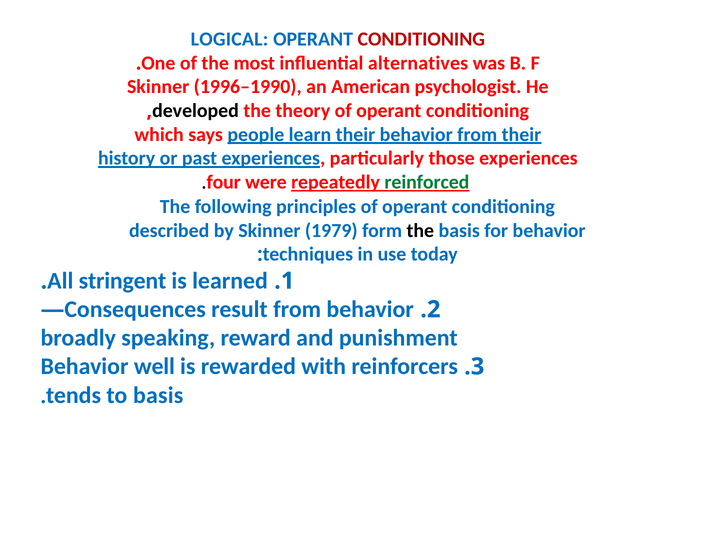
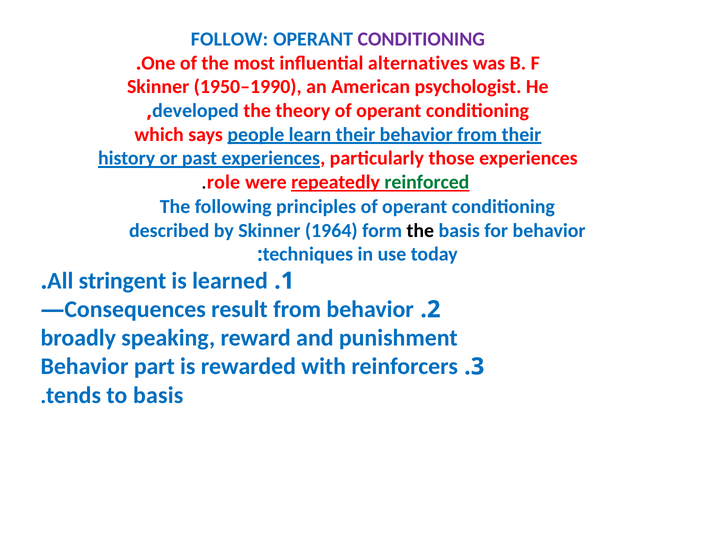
LOGICAL: LOGICAL -> FOLLOW (229, 39)
CONDITIONING colour: red -> purple (421, 39)
1996–1990: 1996–1990 -> 1950–1990 (248, 87)
developed colour: black -> blue (195, 111)
four: four -> role (224, 182)
1979: 1979 -> 1964 (331, 231)
well: well -> part (154, 367)
